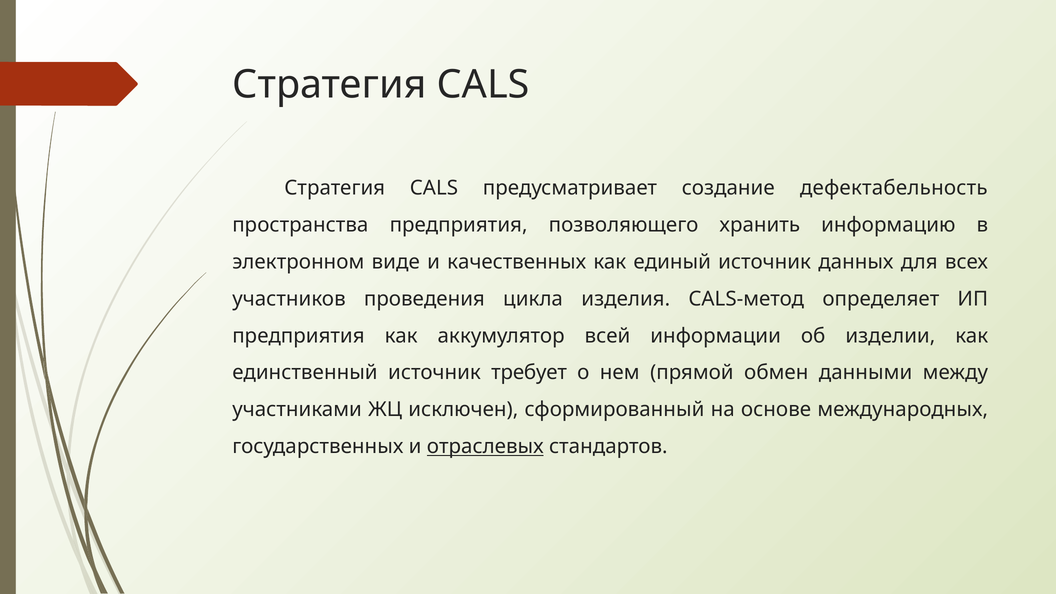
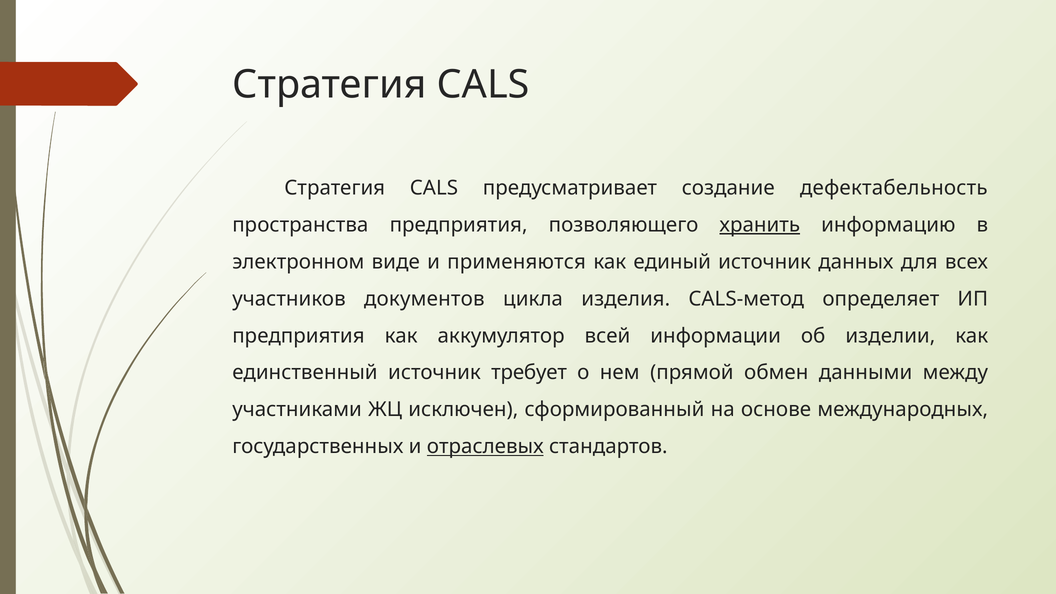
хранить underline: none -> present (760, 225)
качественных: качественных -> применяются (517, 262)
проведения: проведения -> документов (424, 299)
